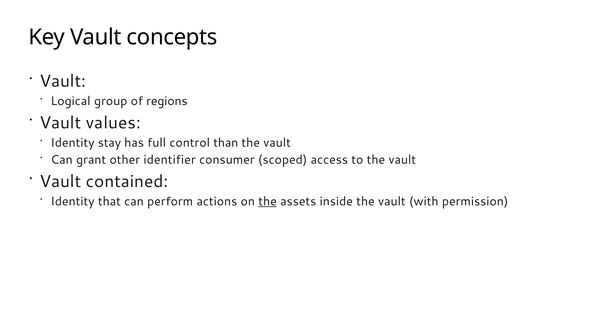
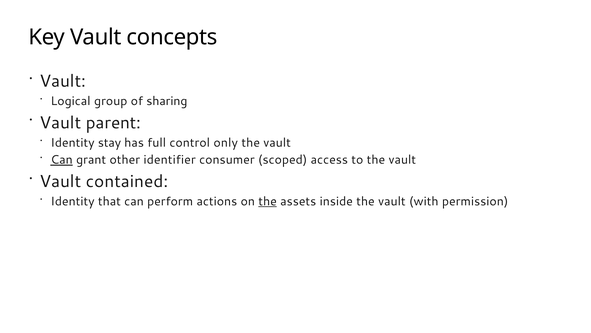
regions: regions -> sharing (167, 101)
values: values -> parent (113, 123)
than: than -> only (226, 142)
Can underline: none -> present (62, 160)
